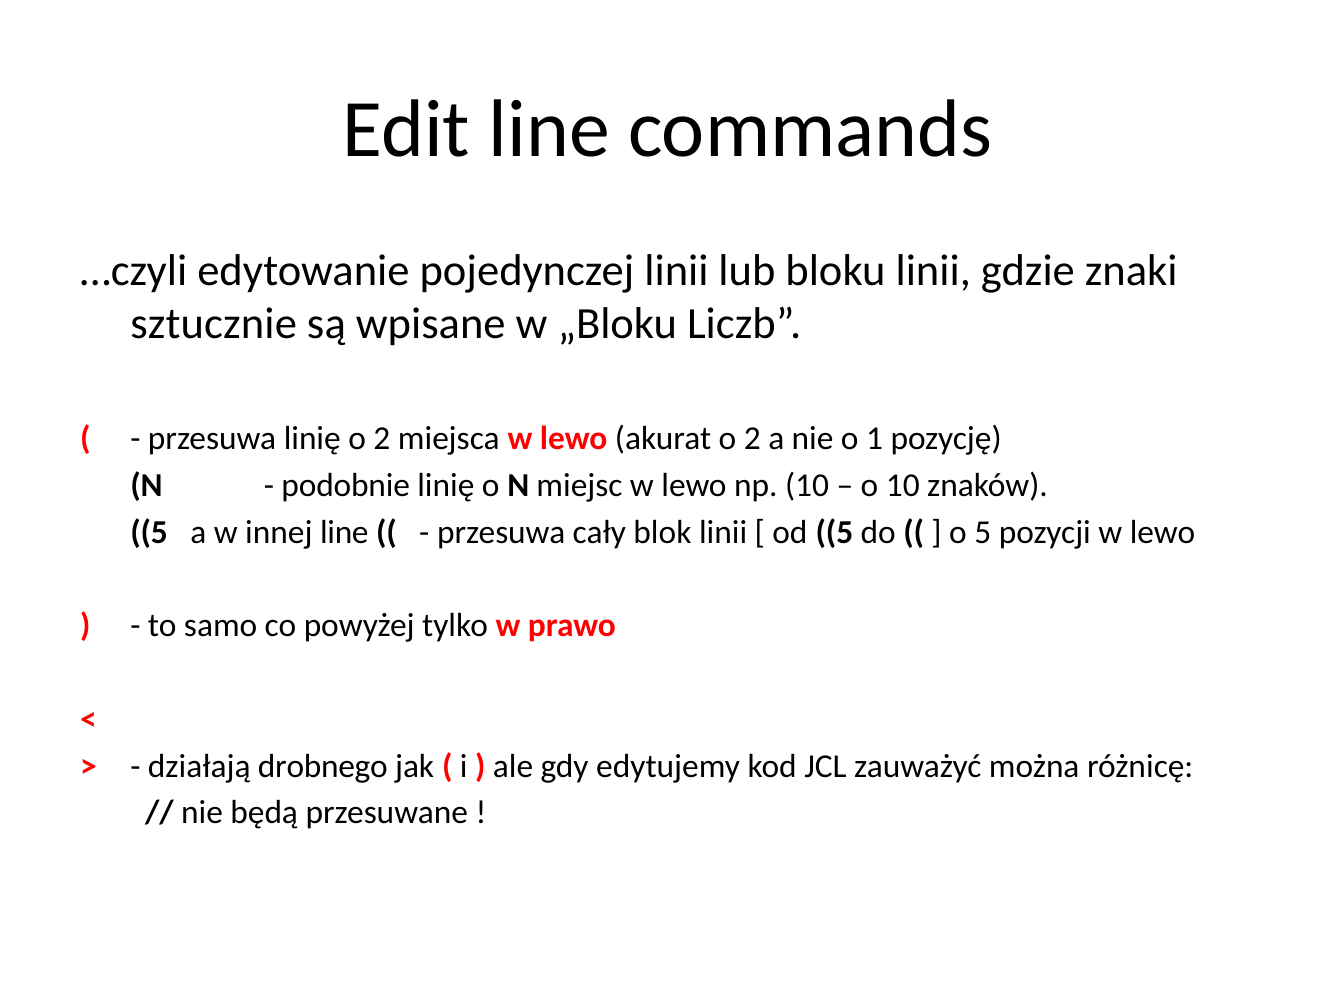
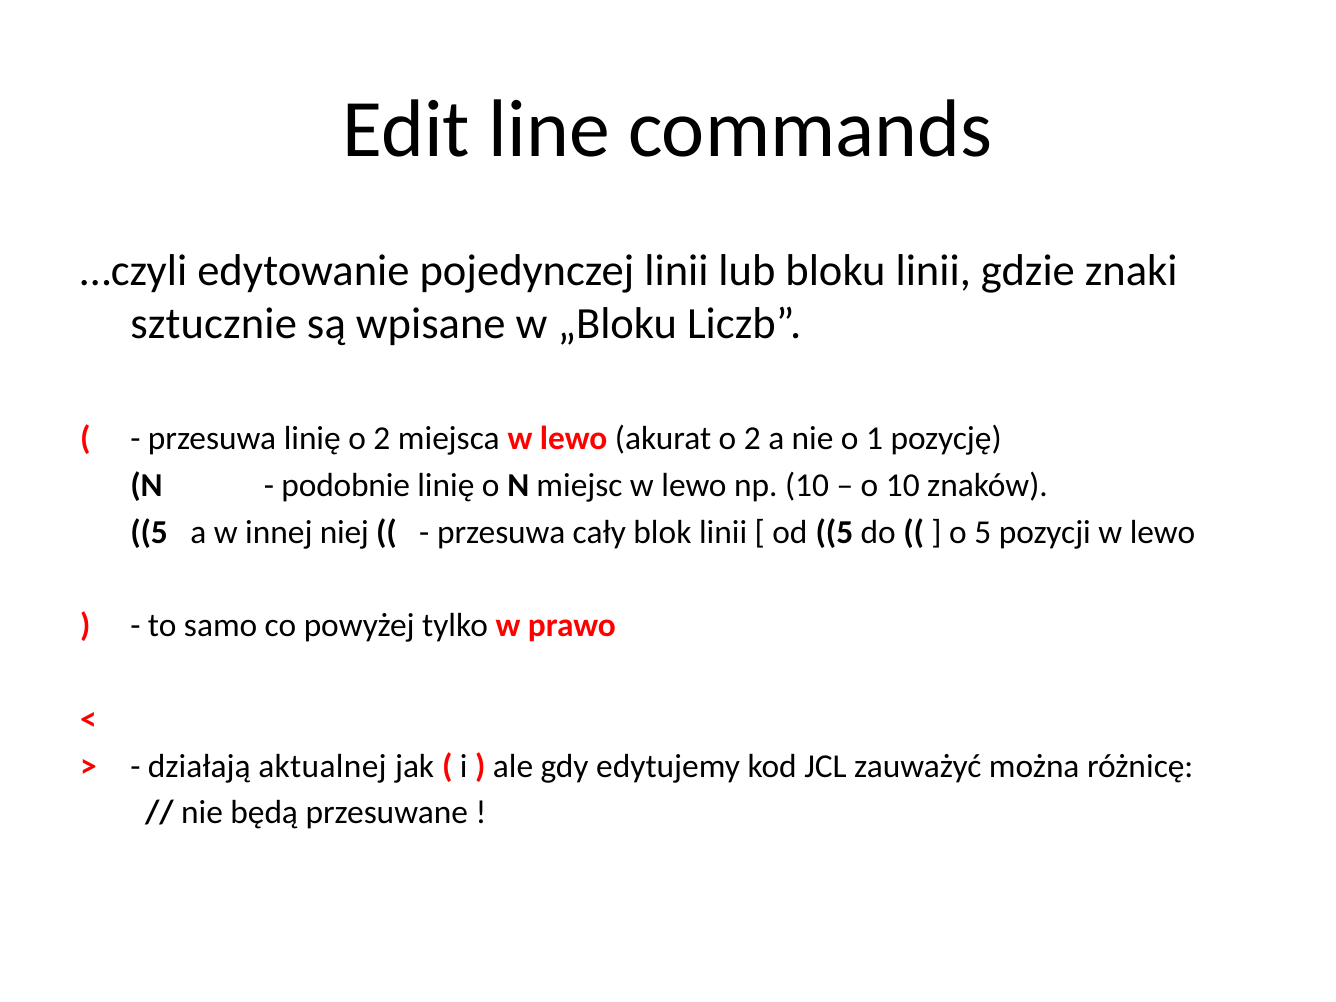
innej line: line -> niej (344, 532)
drobnego: drobnego -> aktualnej (323, 766)
